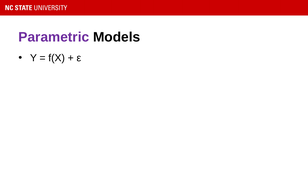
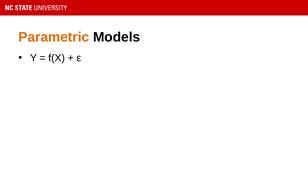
Parametric colour: purple -> orange (54, 37)
